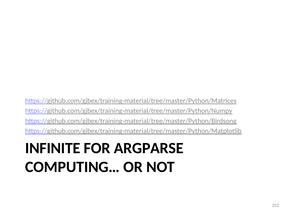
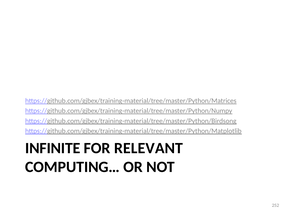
ARGPARSE: ARGPARSE -> RELEVANT (149, 148)
